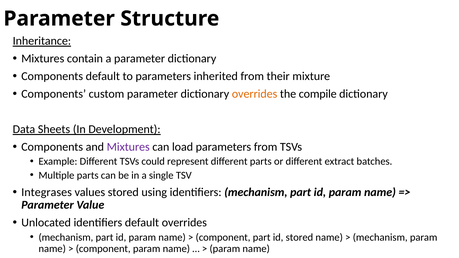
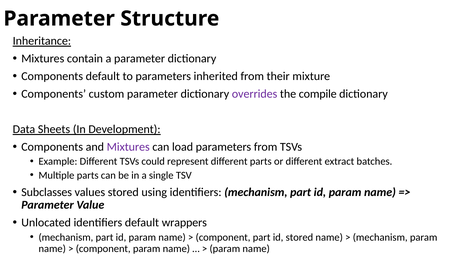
overrides colour: orange -> purple (255, 94)
Integrases: Integrases -> Subclasses (47, 192)
default overrides: overrides -> wrappers (184, 223)
